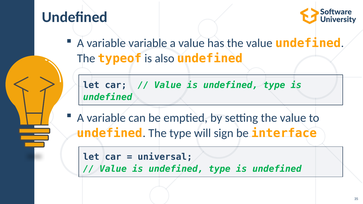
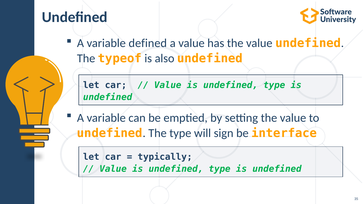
variable variable: variable -> defined (148, 43)
universal: universal -> typically (165, 157)
